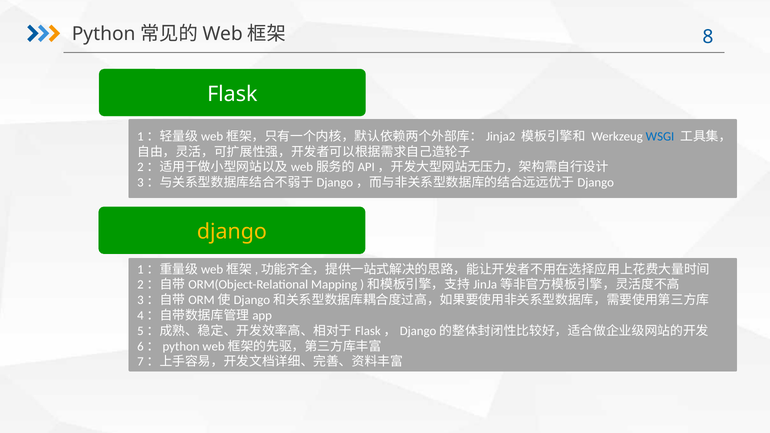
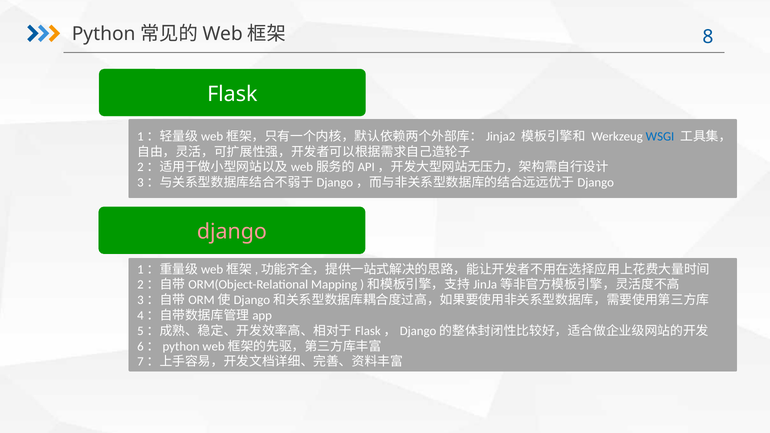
django colour: yellow -> pink (232, 232)
